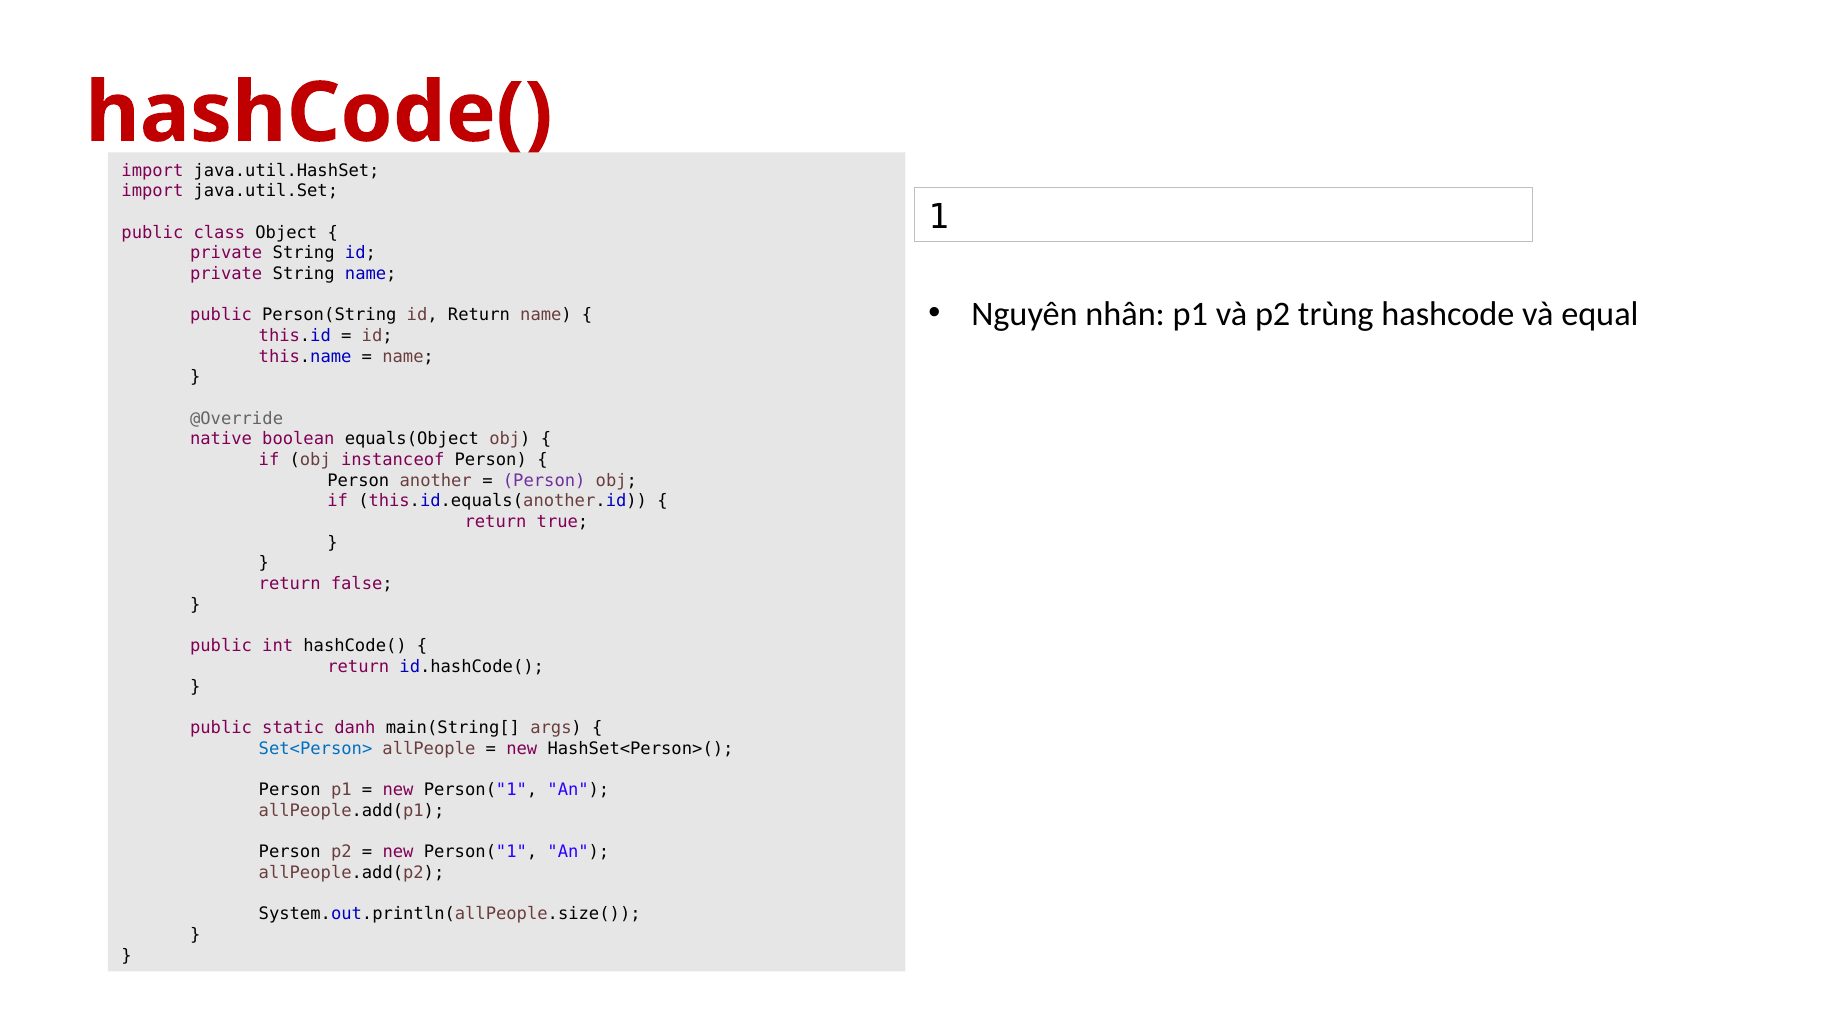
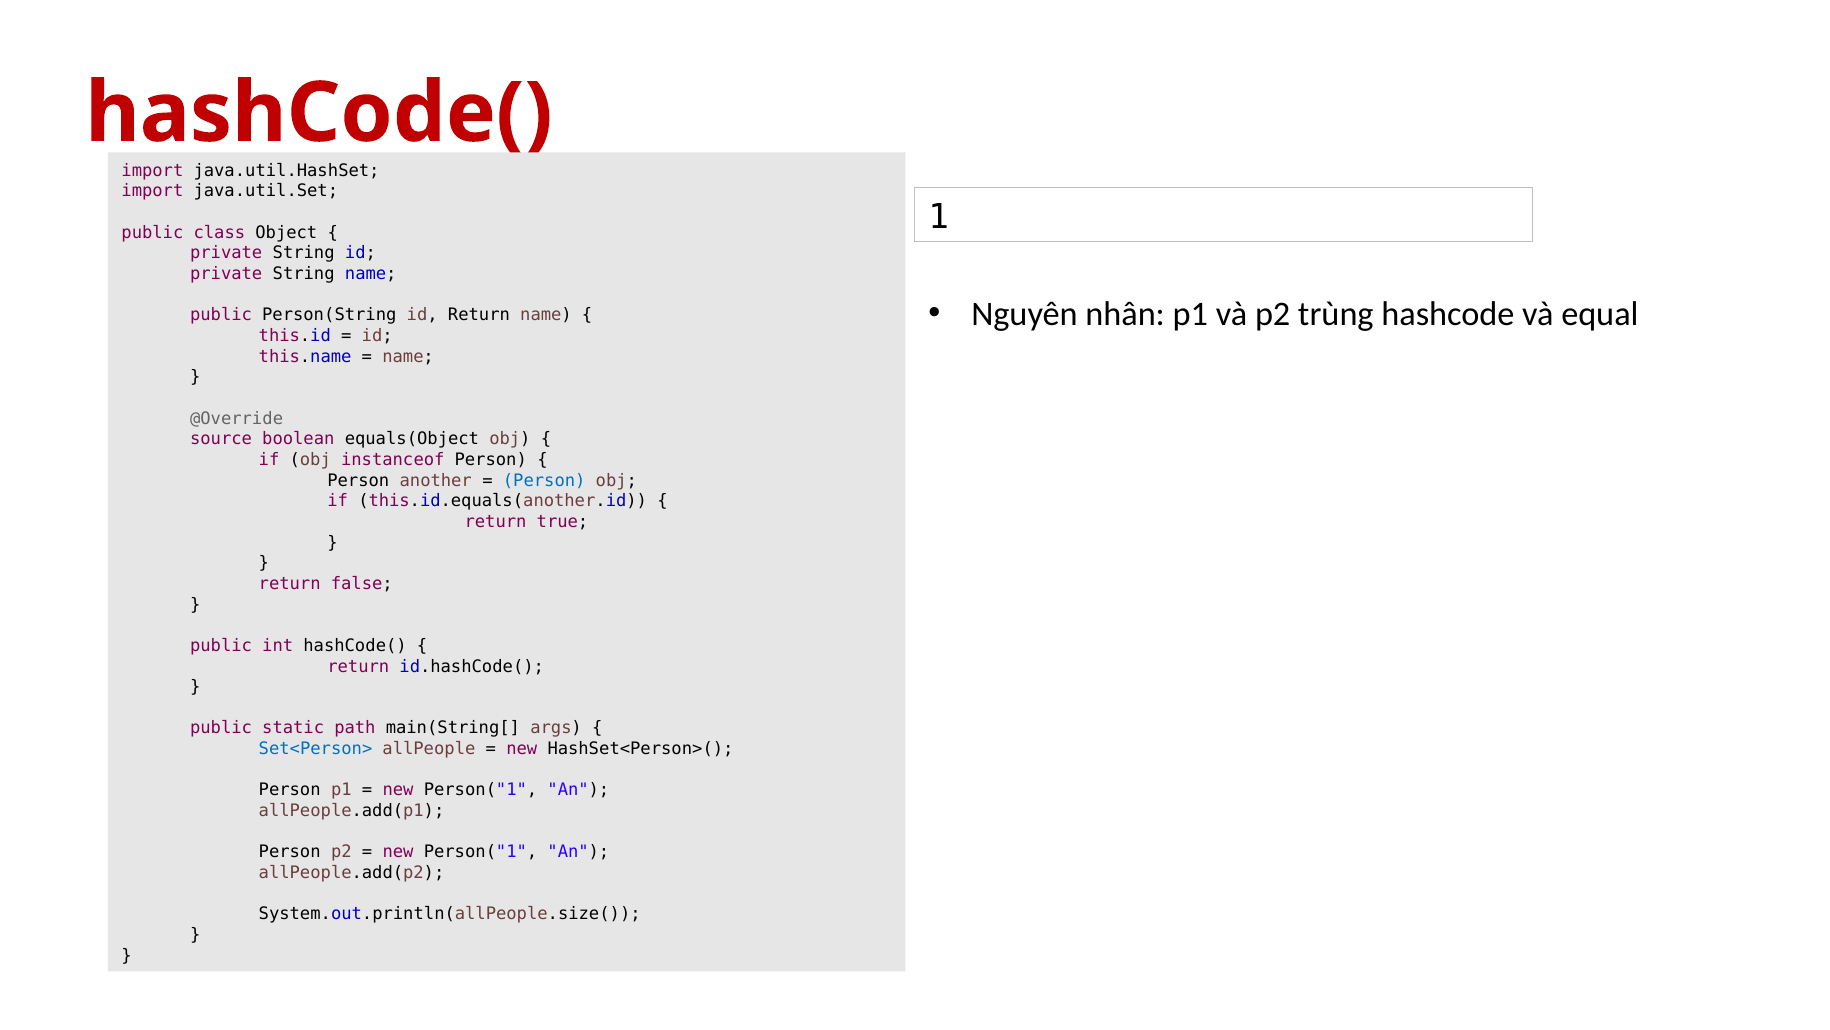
native: native -> source (221, 439)
Person colour: purple -> blue (544, 480)
danh: danh -> path (355, 728)
